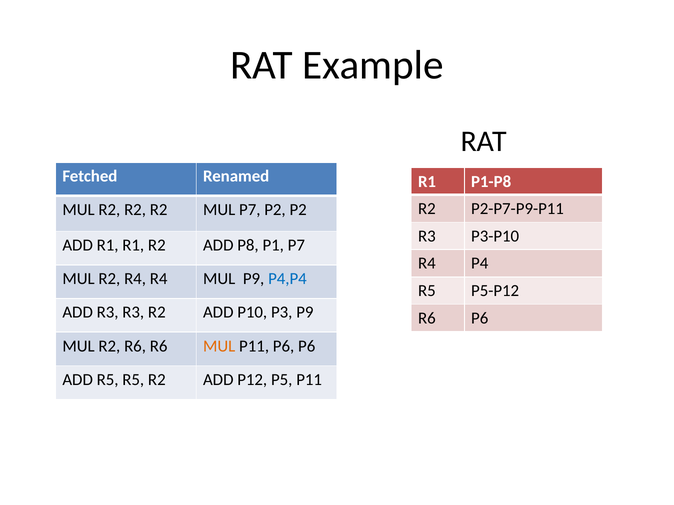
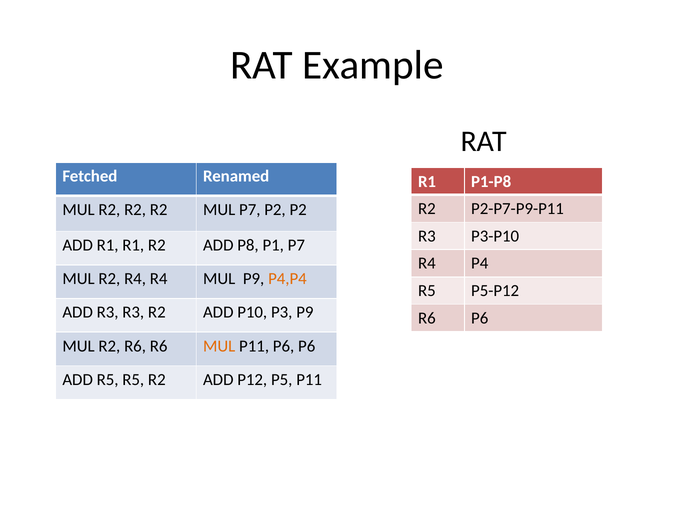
P4,P4 colour: blue -> orange (287, 279)
